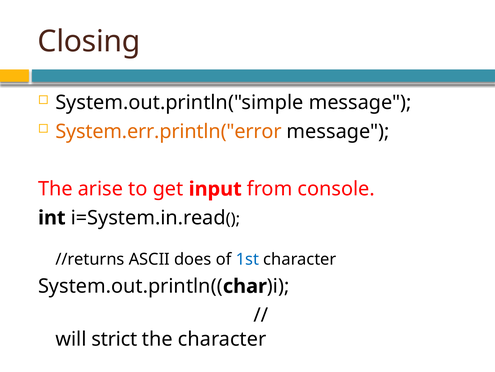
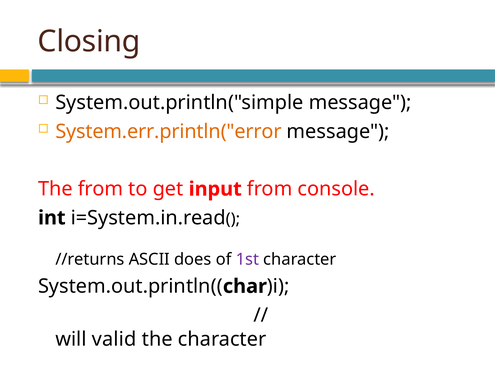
The arise: arise -> from (101, 189)
1st colour: blue -> purple (247, 259)
strict: strict -> valid (114, 338)
